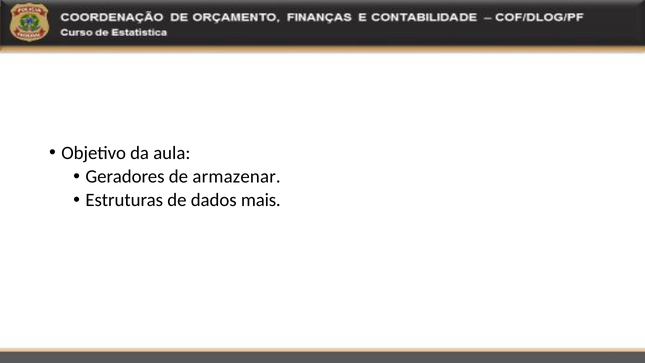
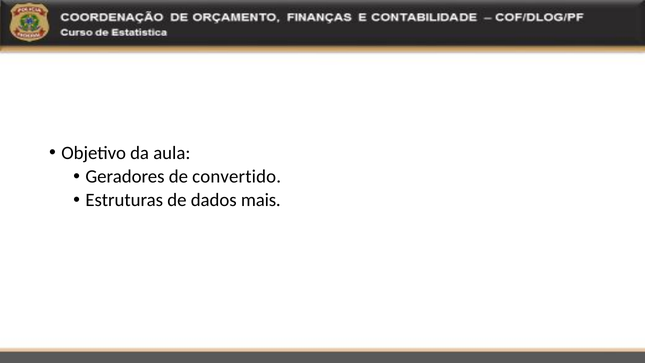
armazenar: armazenar -> convertido (237, 176)
